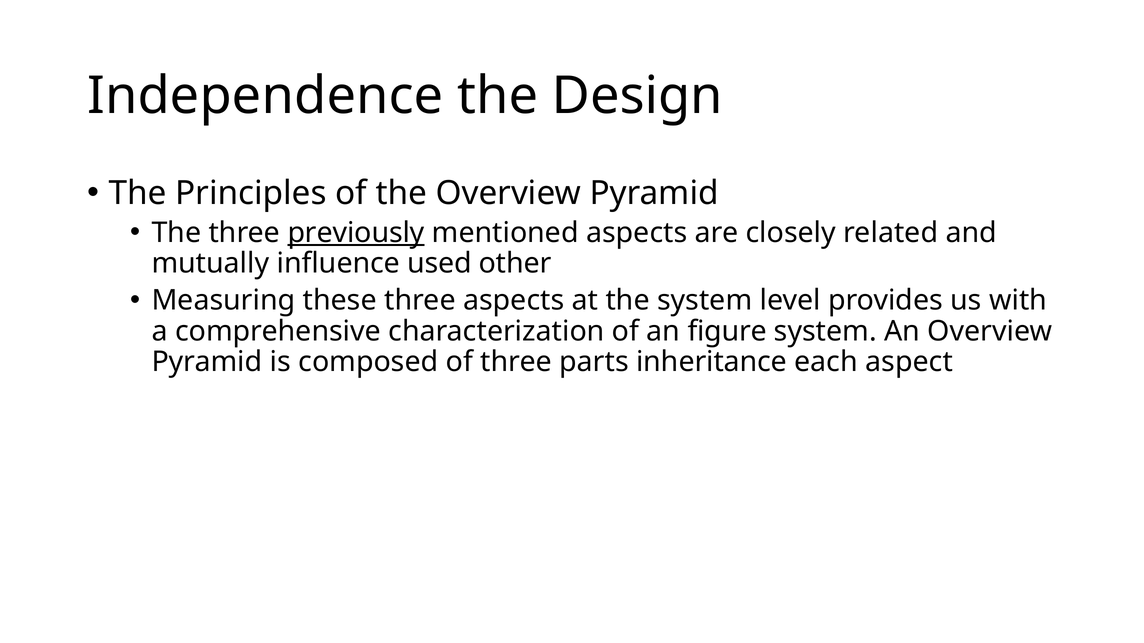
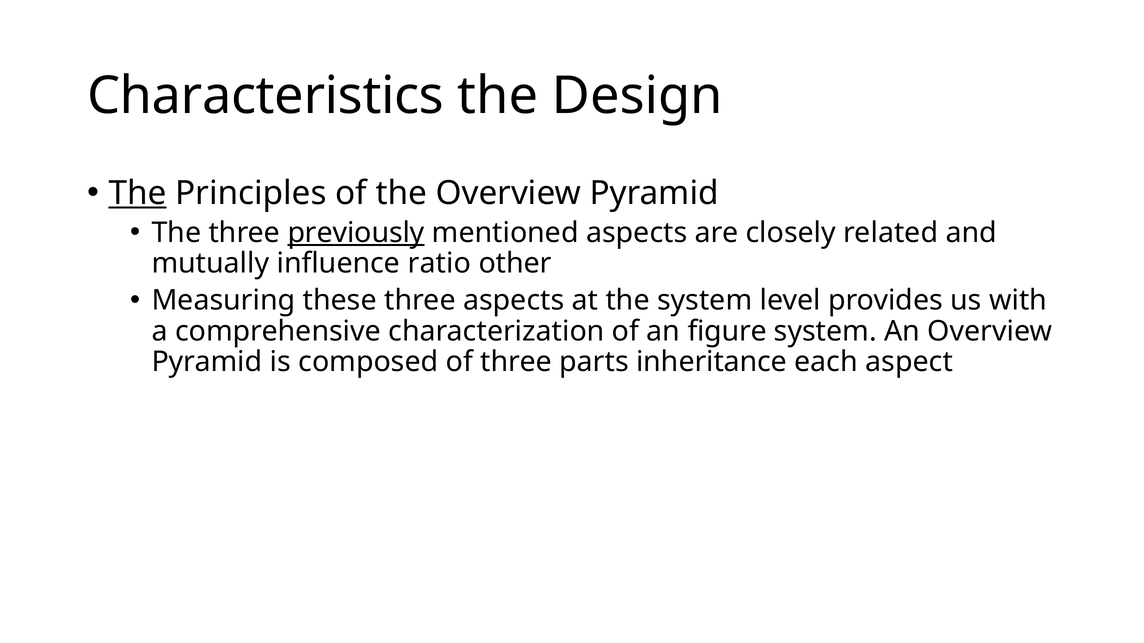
Independence: Independence -> Characteristics (266, 96)
The underline: none -> present (138, 193)
used: used -> ratio (439, 264)
